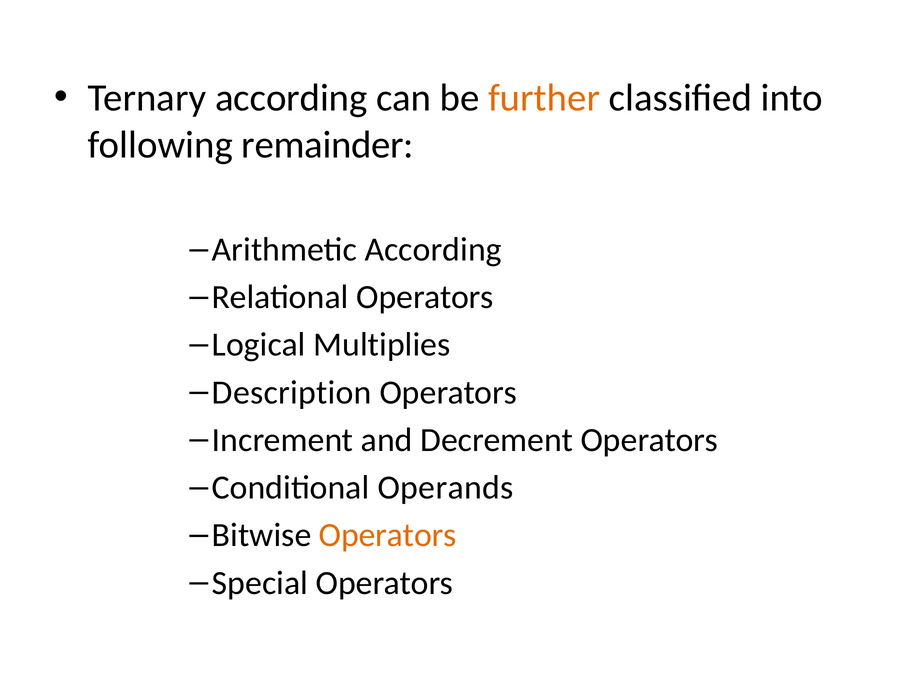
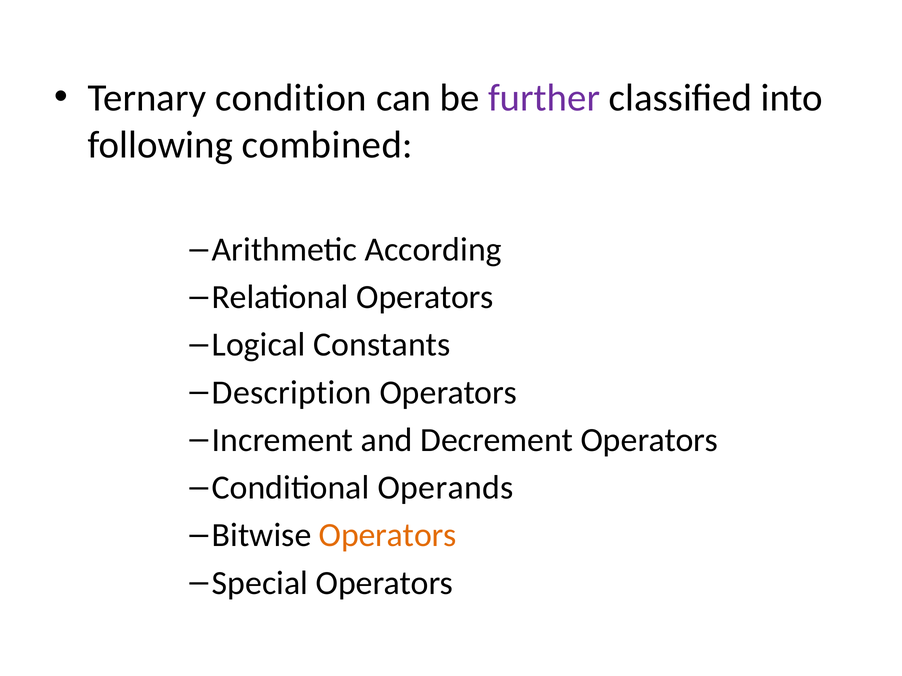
Ternary according: according -> condition (291, 98)
further colour: orange -> purple (544, 98)
remainder: remainder -> combined (327, 145)
Multiplies: Multiplies -> Constants (382, 345)
